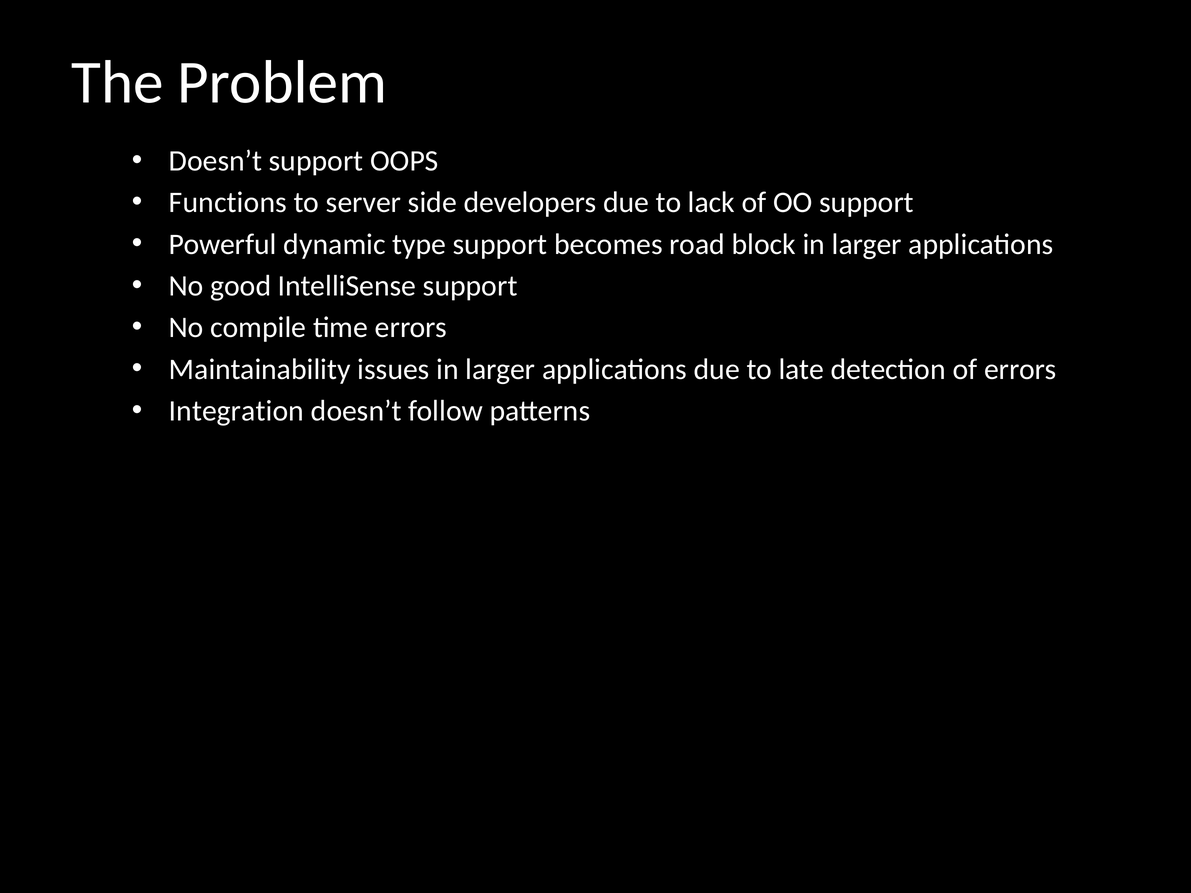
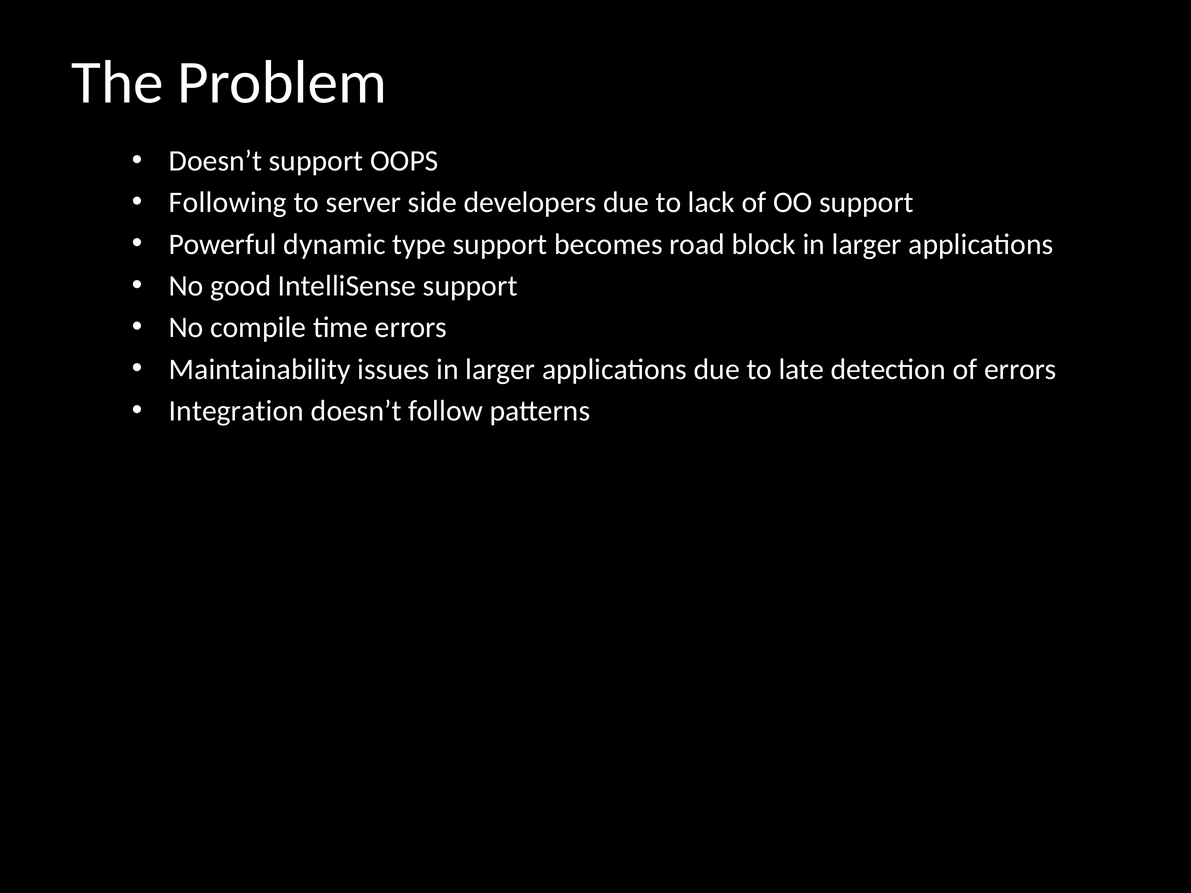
Functions: Functions -> Following (228, 203)
